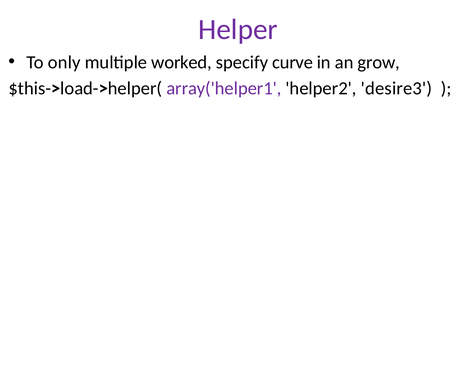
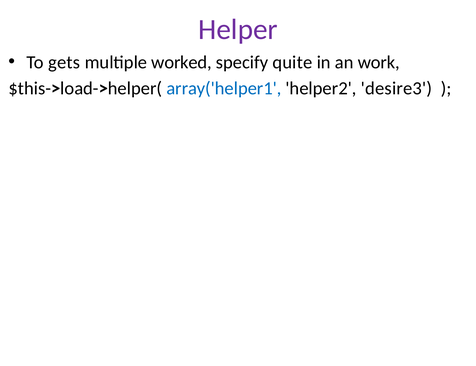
only: only -> gets (64, 62)
curve: curve -> quite (292, 62)
grow: grow -> work (379, 62)
array('helper1 colour: purple -> blue (224, 88)
